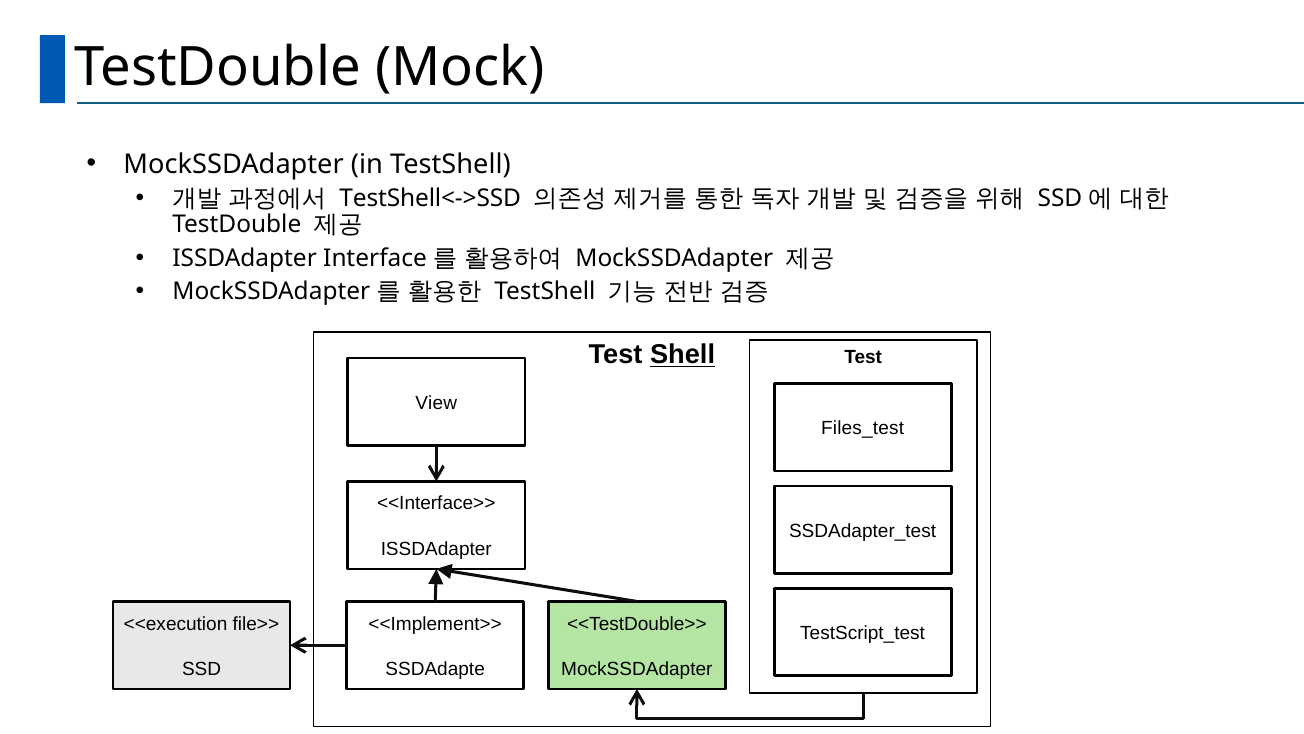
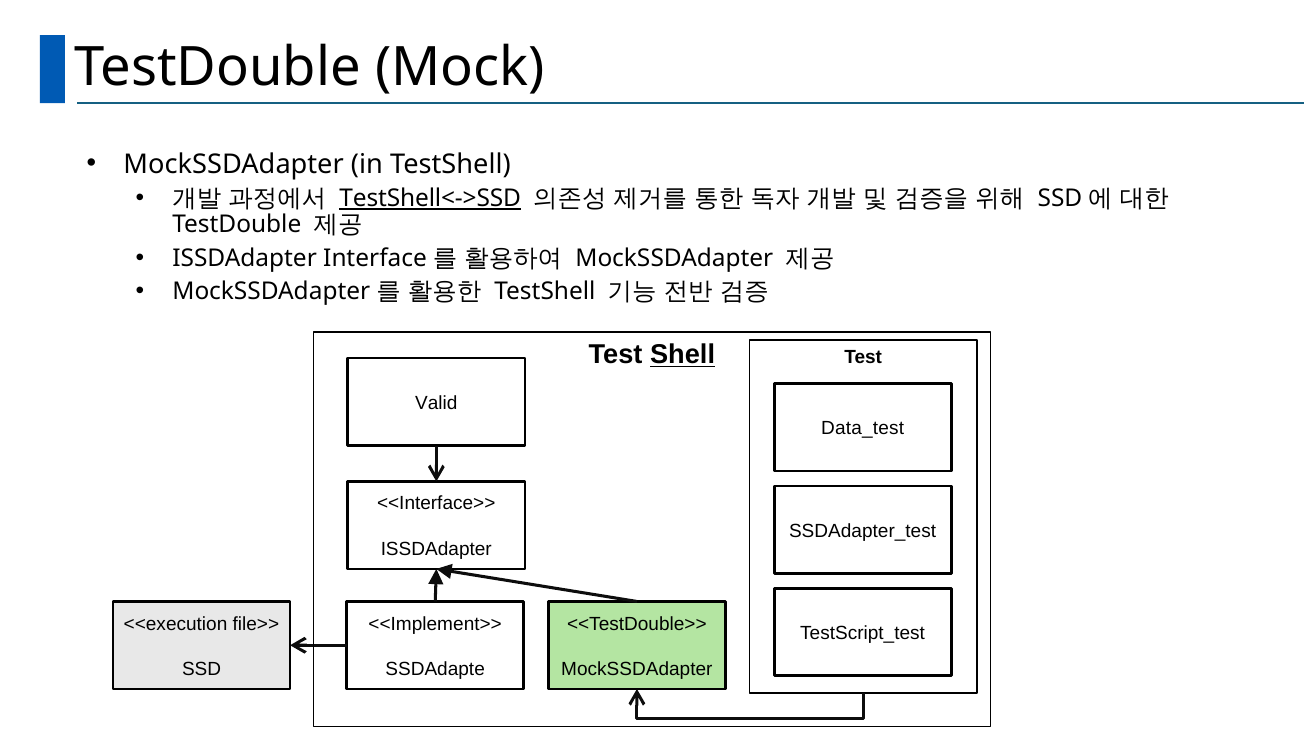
TestShell<->SSD underline: none -> present (430, 198)
View: View -> Valid (436, 403)
Files_test: Files_test -> Data_test (863, 428)
